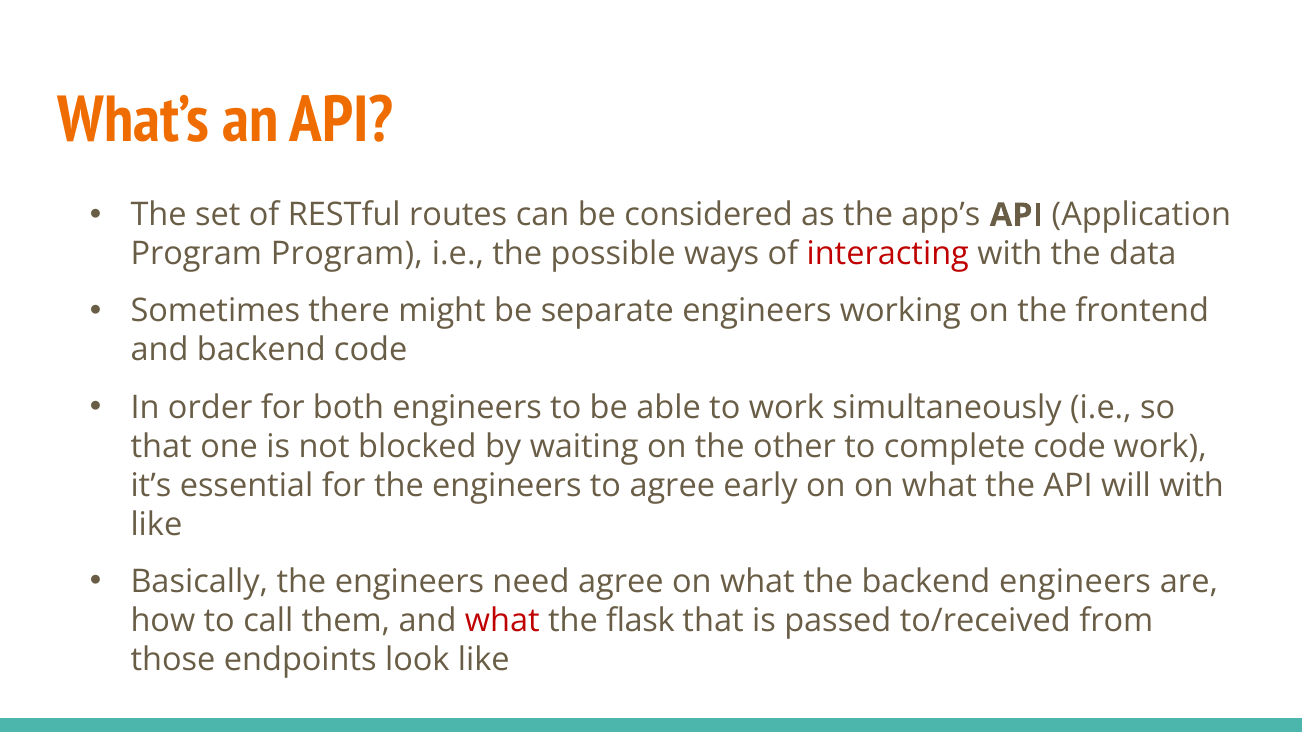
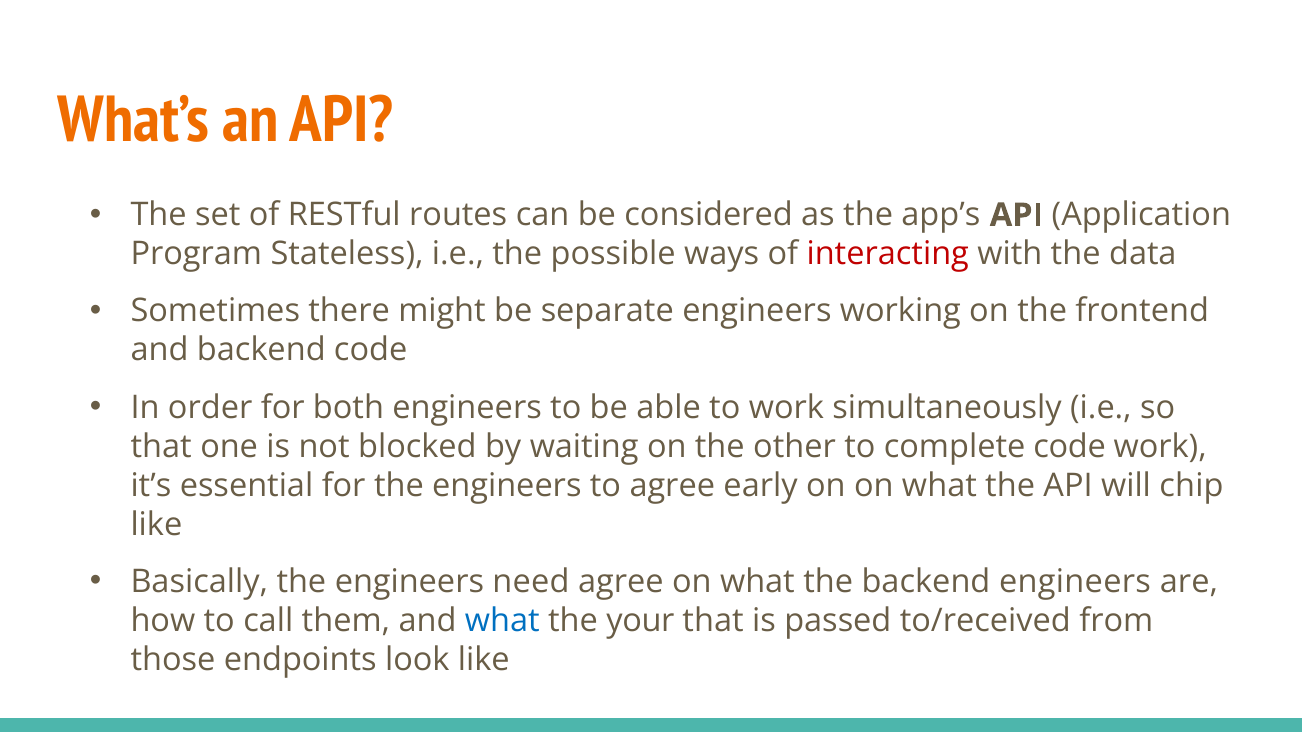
Program Program: Program -> Stateless (347, 254)
will with: with -> chip (1191, 486)
what colour: red -> blue (502, 621)
flask: flask -> your (640, 621)
